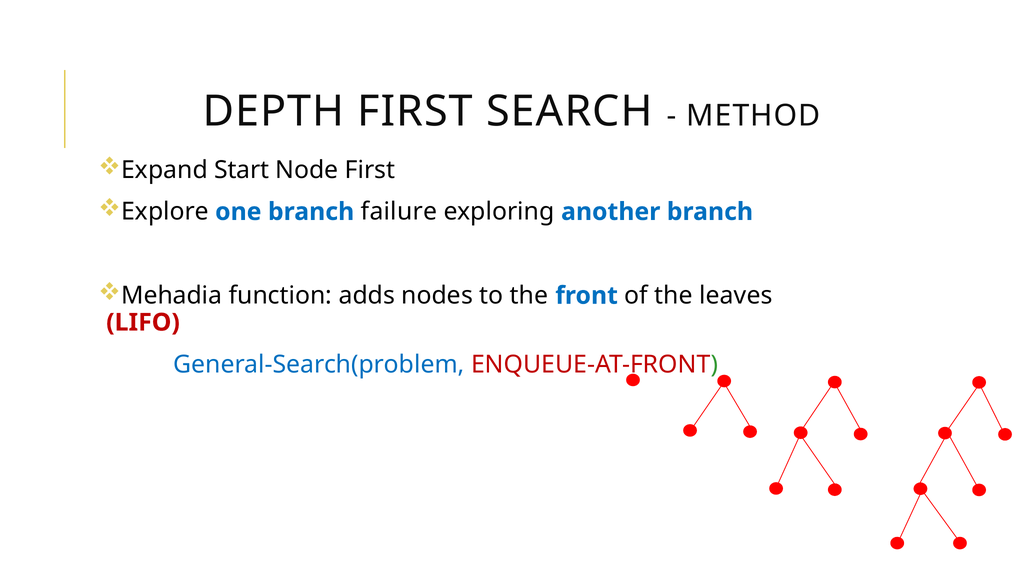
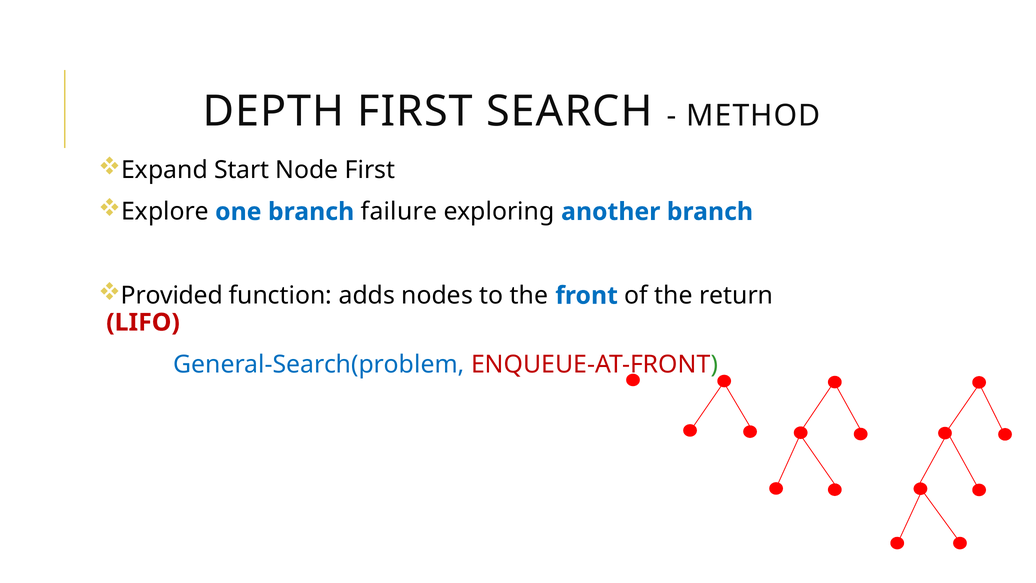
Mehadia: Mehadia -> Provided (172, 295)
leaves: leaves -> return (736, 295)
